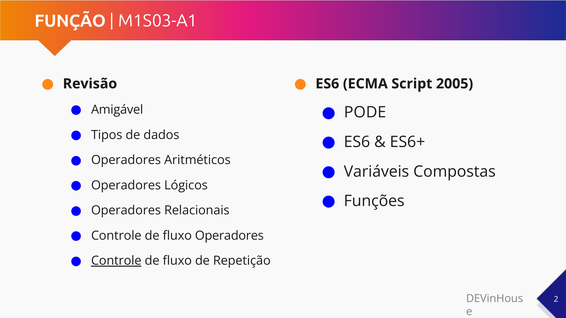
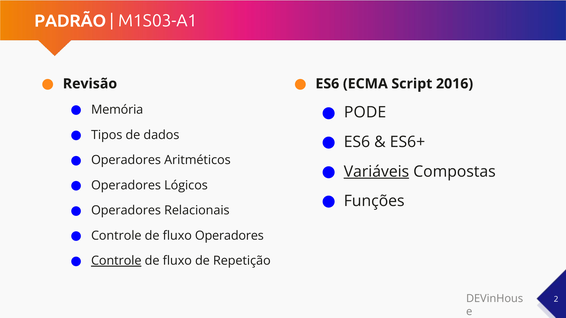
FUNÇÃO: FUNÇÃO -> PADRÃO (70, 21)
2005: 2005 -> 2016 (455, 84)
Amigável: Amigável -> Memória (117, 110)
Variáveis underline: none -> present (376, 172)
